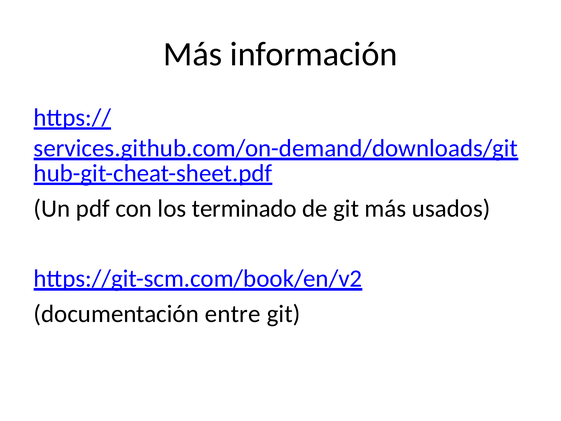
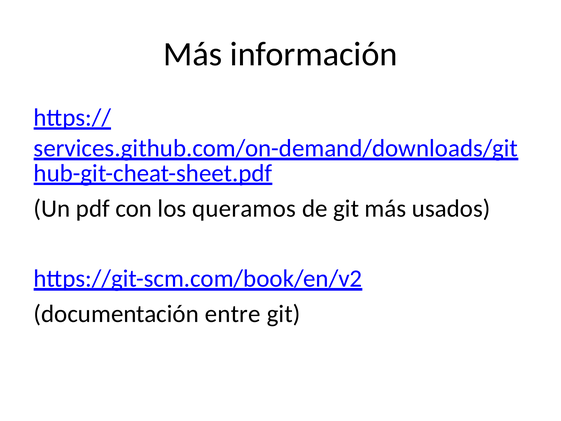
terminado: terminado -> queramos (244, 209)
